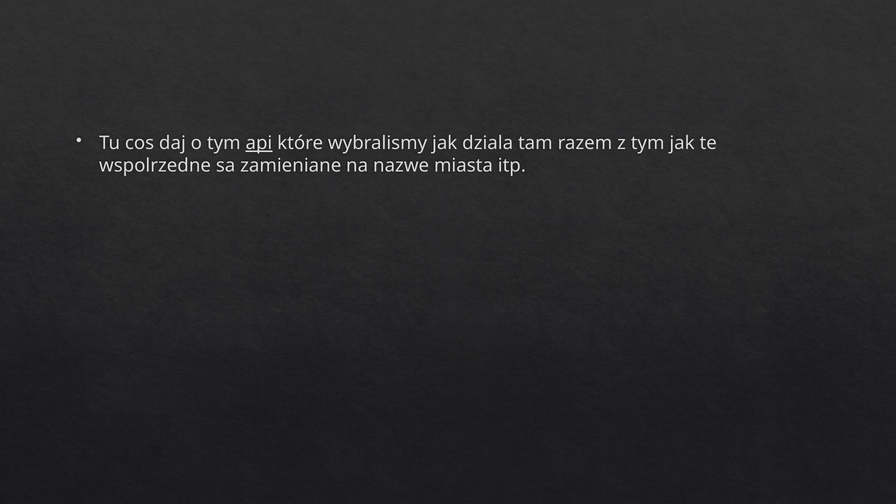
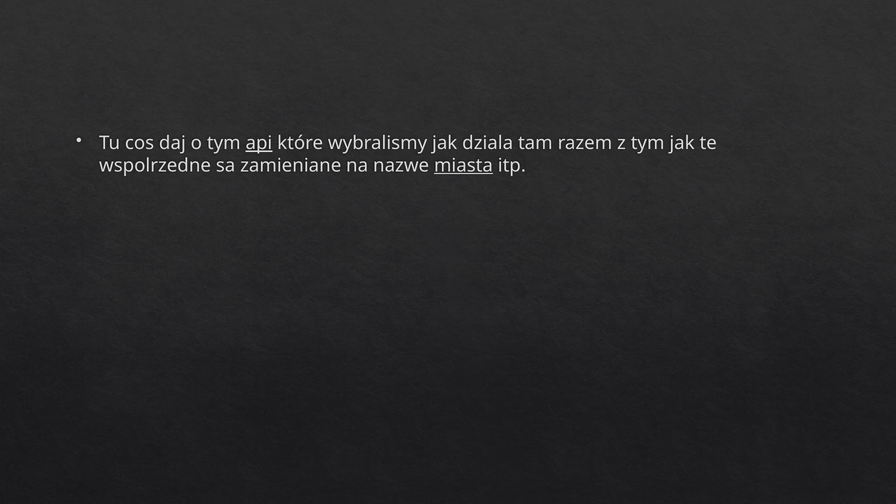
miasta underline: none -> present (463, 166)
